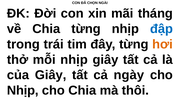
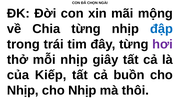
tháng: tháng -> mộng (155, 13)
hơi colour: orange -> purple (163, 44)
của Giây: Giây -> Kiếp (51, 75)
ngày: ngày -> buồn (129, 75)
Chia: Chia -> Nhịp (82, 91)
